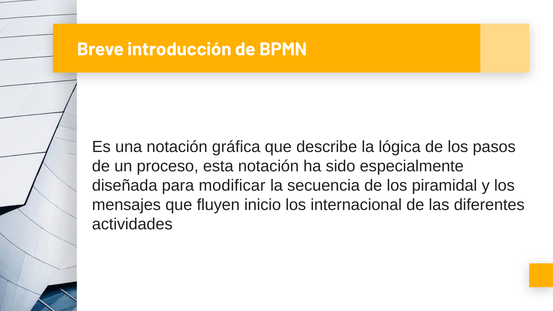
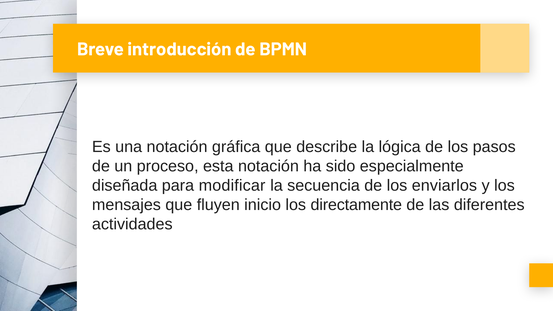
piramidal: piramidal -> enviarlos (444, 186)
internacional: internacional -> directamente (356, 205)
